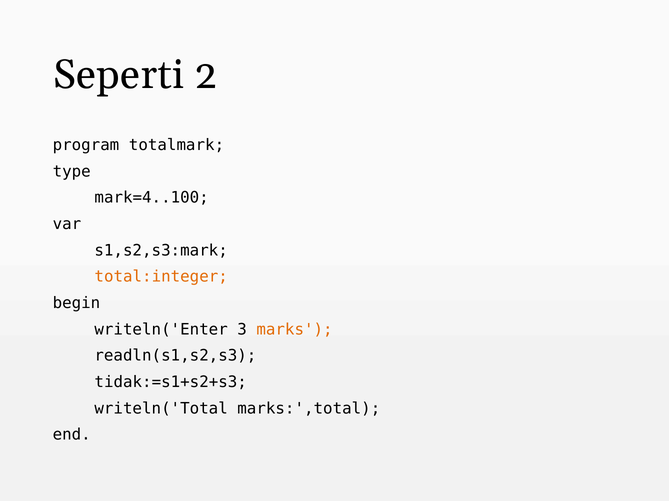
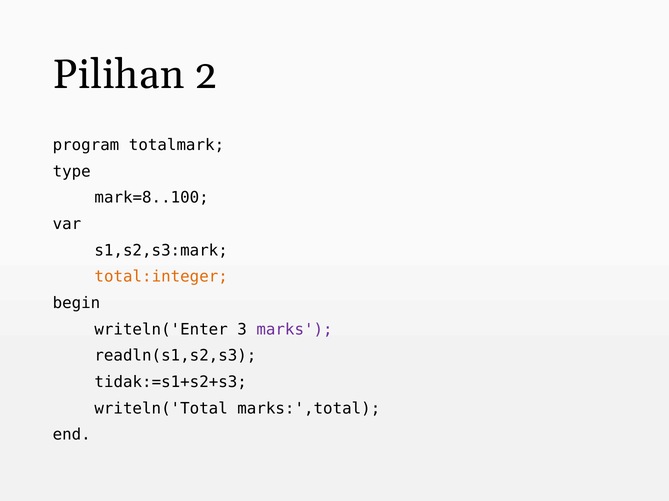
Seperti: Seperti -> Pilihan (119, 75)
mark=4..100: mark=4..100 -> mark=8..100 (152, 198)
marks colour: orange -> purple (295, 330)
